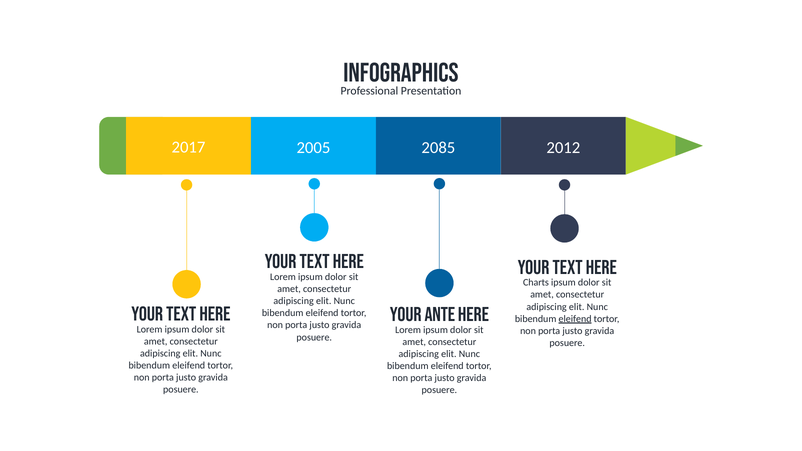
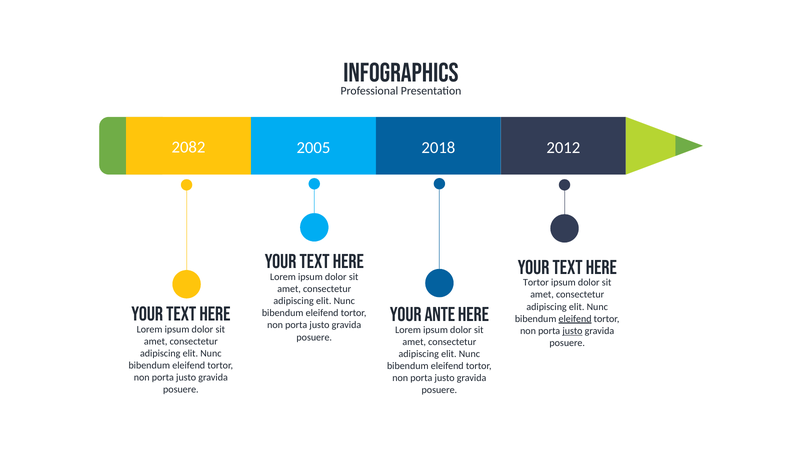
2017: 2017 -> 2082 (188, 147)
2085: 2085 -> 2018 (438, 148)
Charts: Charts -> Tortor (536, 283)
justo underline: none -> present (572, 331)
